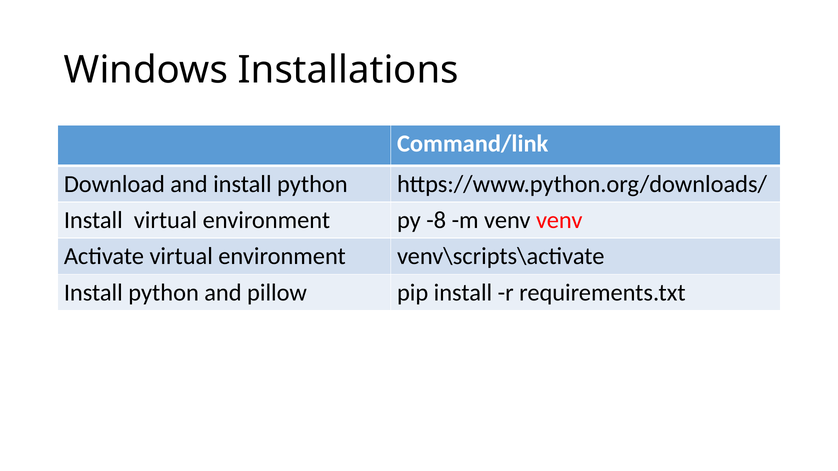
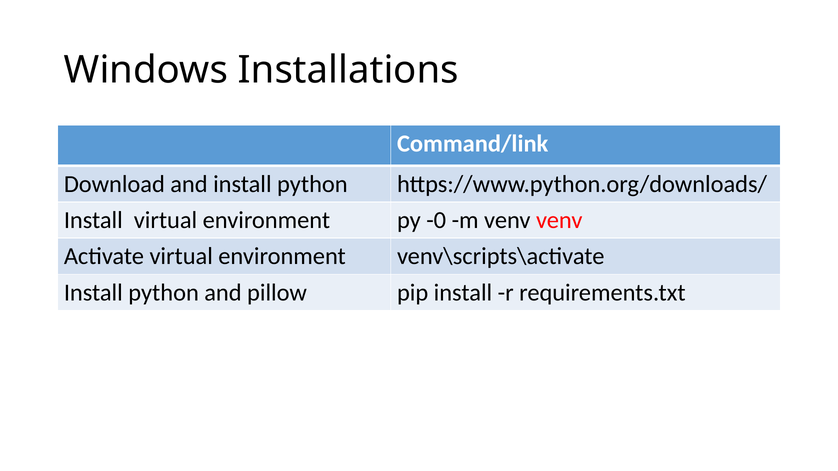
-8: -8 -> -0 (436, 220)
